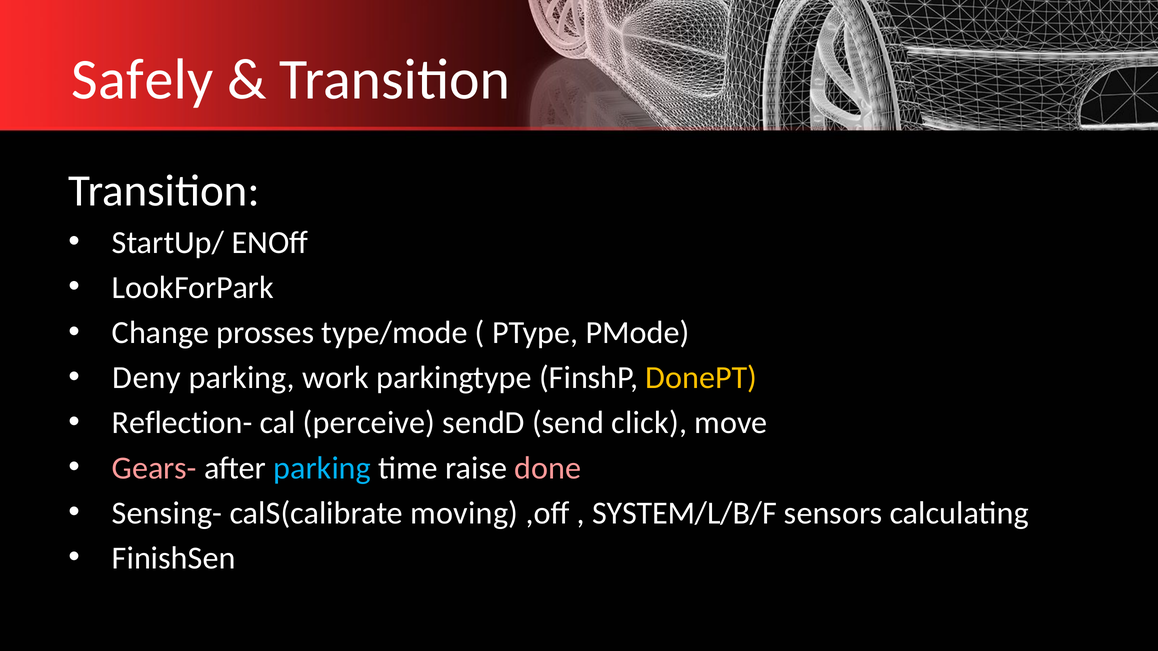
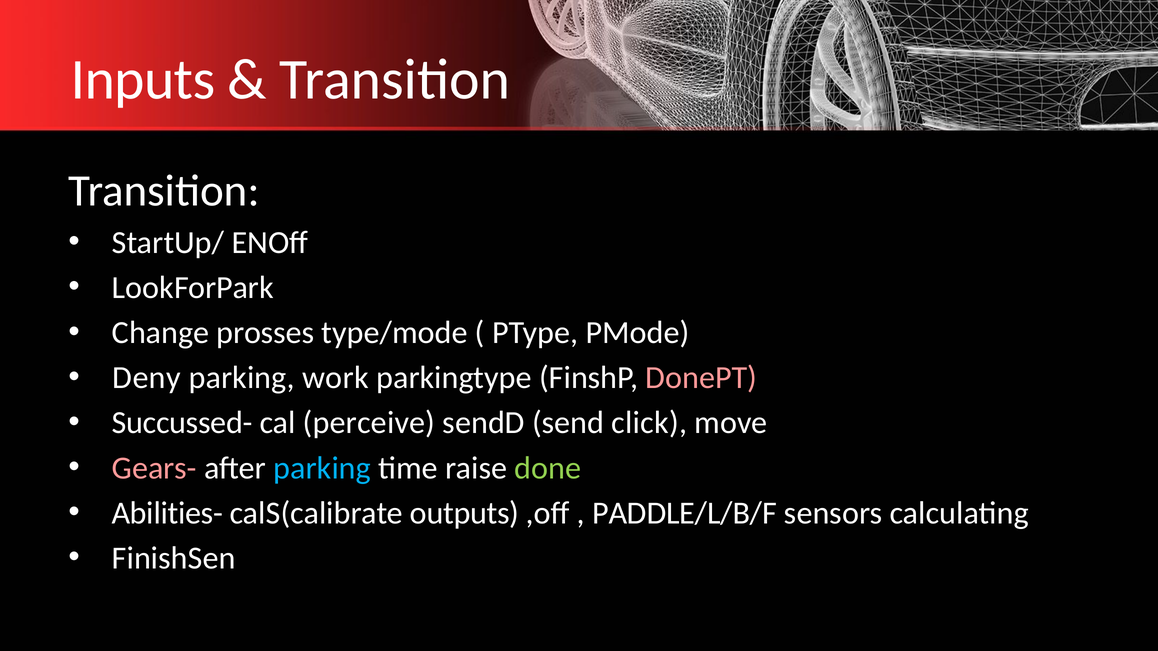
Safely: Safely -> Inputs (143, 80)
DonePT colour: yellow -> pink (701, 378)
Reflection-: Reflection- -> Succussed- (182, 423)
done colour: pink -> light green (548, 468)
Sensing-: Sensing- -> Abilities- (167, 513)
moving: moving -> outputs (465, 513)
SYSTEM/L/B/F: SYSTEM/L/B/F -> PADDLE/L/B/F (685, 513)
